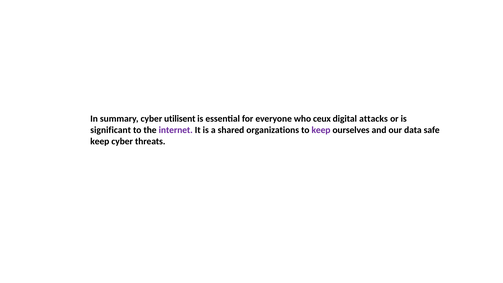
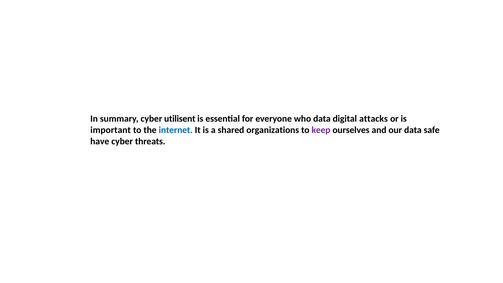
who ceux: ceux -> data (322, 119)
significant: significant -> important (111, 130)
internet colour: purple -> blue (176, 130)
keep: keep -> have (100, 141)
